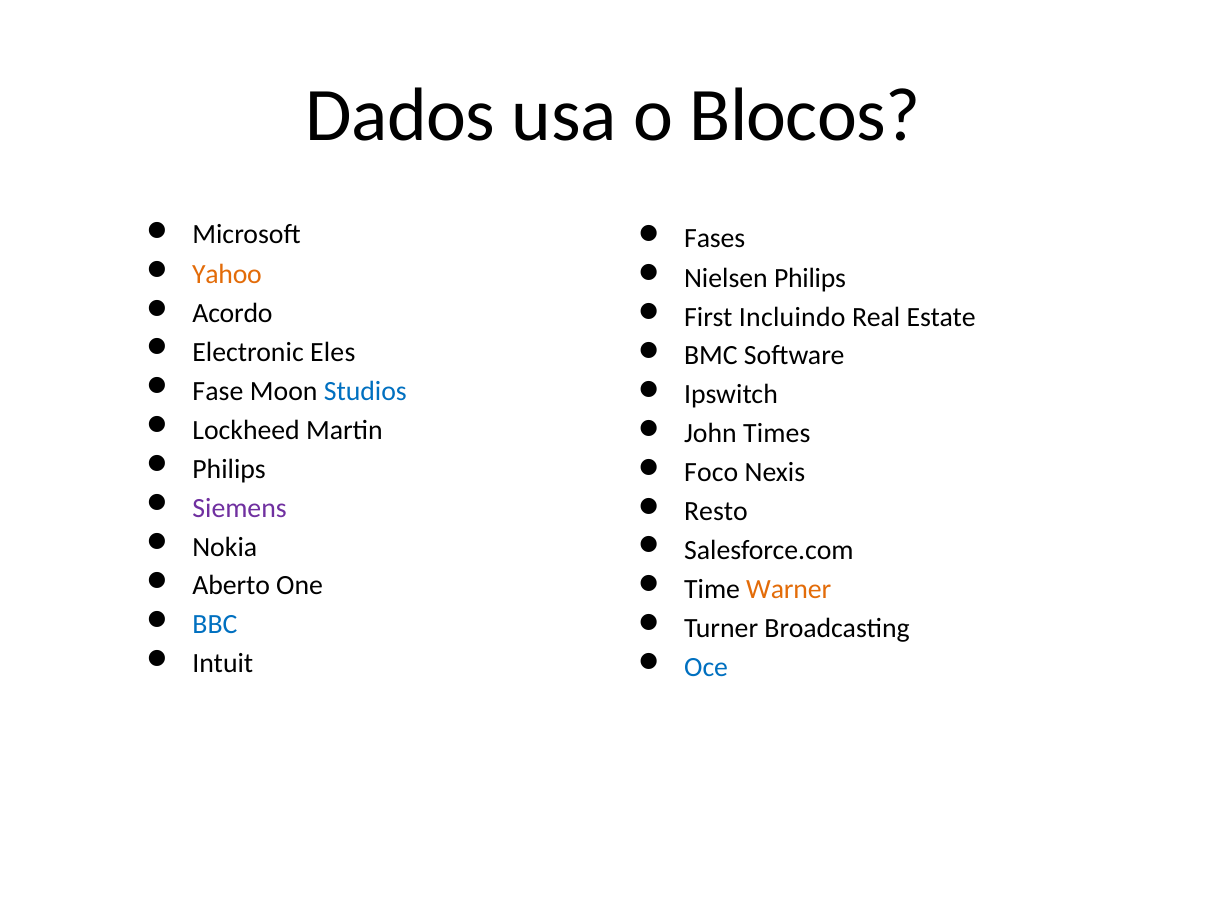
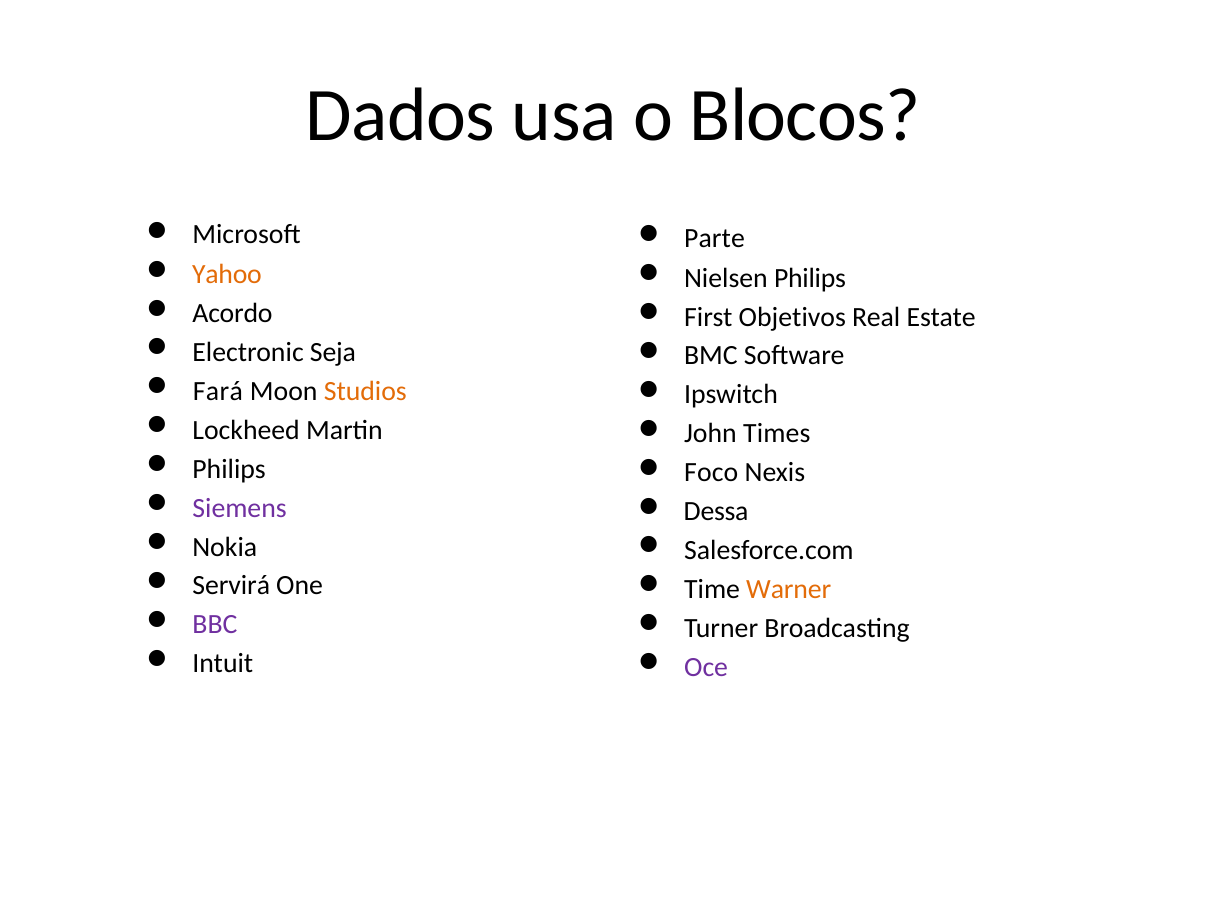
Fases: Fases -> Parte (715, 238)
Incluindo: Incluindo -> Objetivos (792, 317)
Eles: Eles -> Seja (333, 352)
Fase: Fase -> Fará (218, 391)
Studios colour: blue -> orange (365, 391)
Resto: Resto -> Dessa (716, 511)
Aberto: Aberto -> Servirá (231, 586)
BBC colour: blue -> purple (215, 624)
Oce colour: blue -> purple (706, 667)
